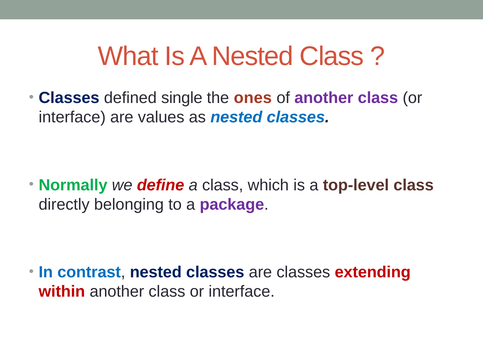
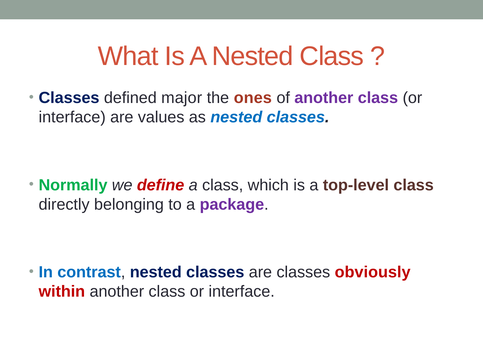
single: single -> major (182, 98)
extending: extending -> obviously (373, 272)
